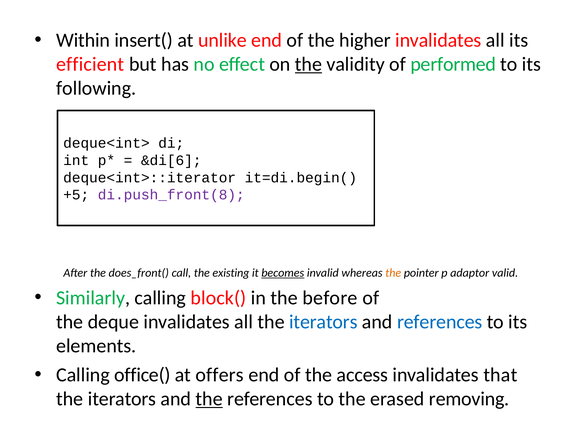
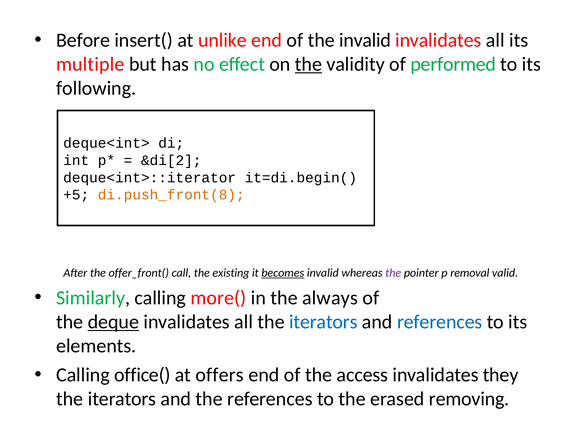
Within: Within -> Before (83, 40)
the higher: higher -> invalid (365, 40)
efficient: efficient -> multiple (90, 64)
&di[6: &di[6 -> &di[2 (171, 160)
di.push_front(8 colour: purple -> orange (171, 195)
does_front(: does_front( -> offer_front( (139, 273)
the colour: orange -> purple (393, 273)
adaptor: adaptor -> removal (470, 273)
block(: block( -> more( (218, 298)
before: before -> always (330, 298)
deque underline: none -> present (113, 322)
that: that -> they (501, 375)
the underline: present -> none (209, 399)
